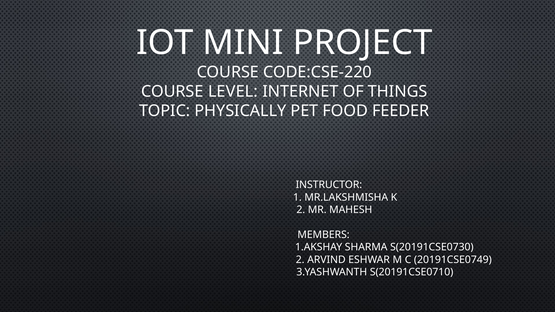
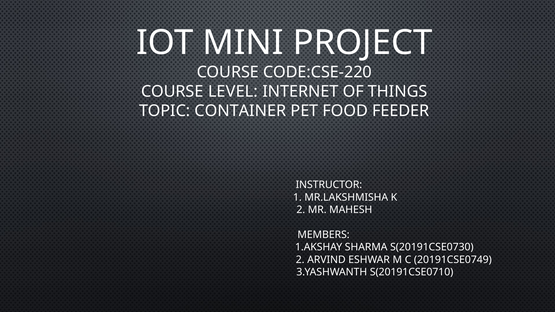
PHYSICALLY: PHYSICALLY -> CONTAINER (240, 111)
